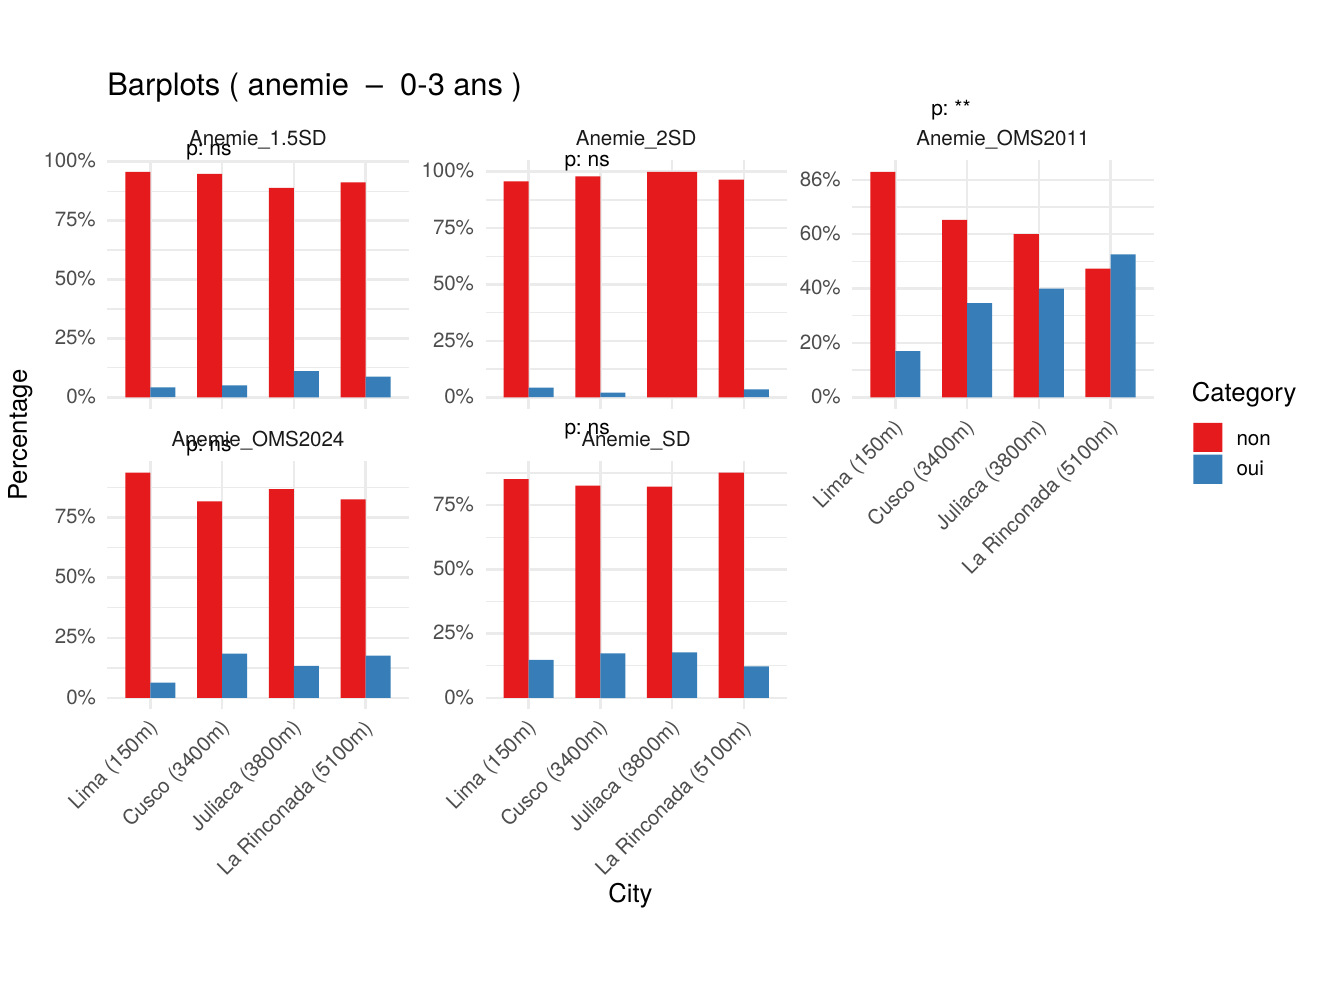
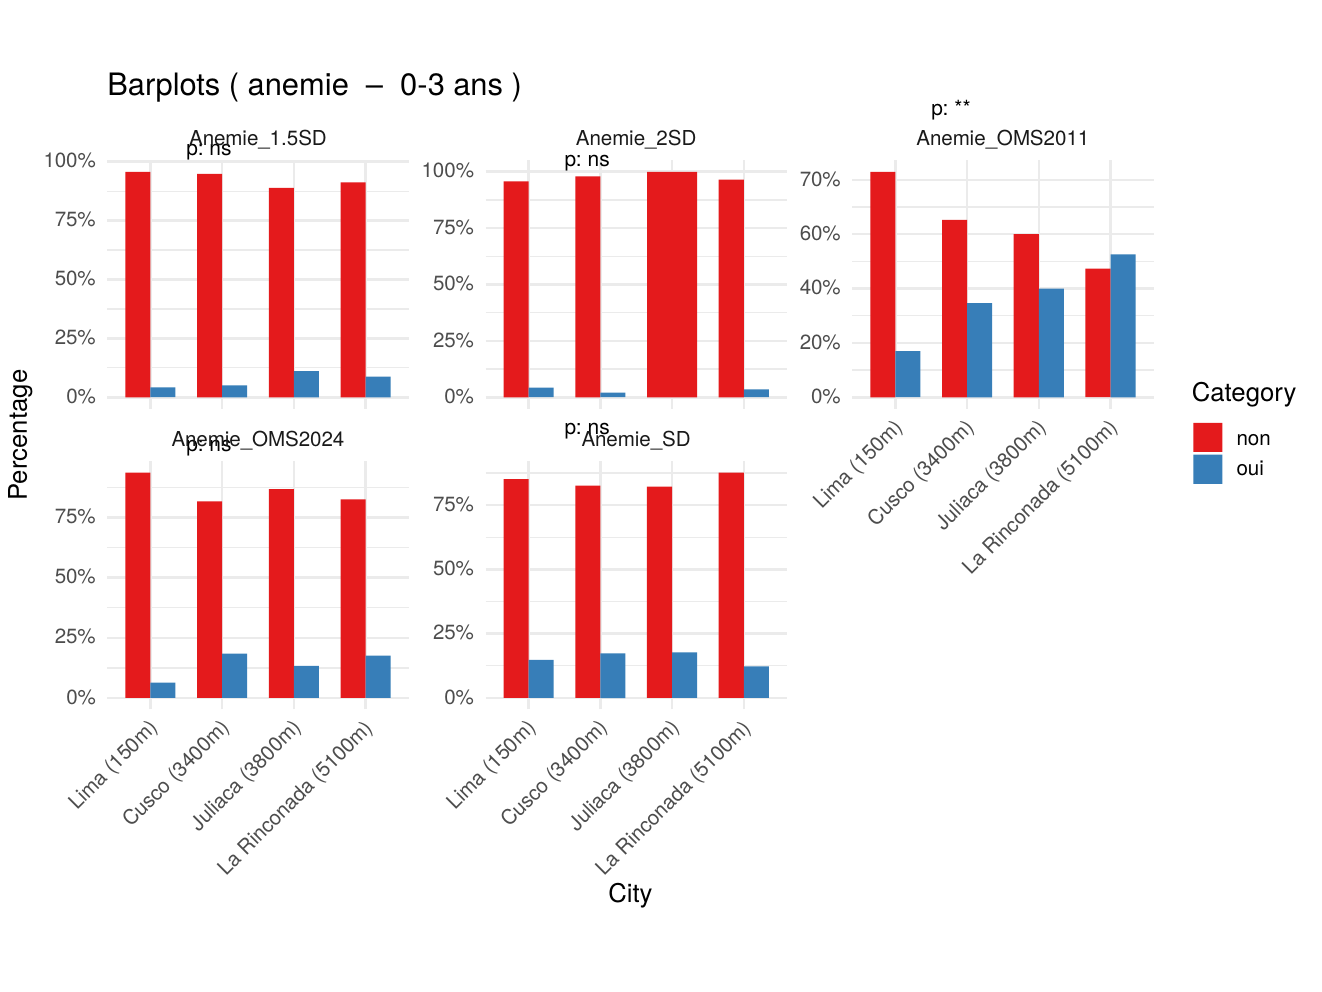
86%: 86% -> 70% (820, 179)
